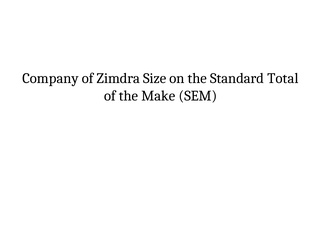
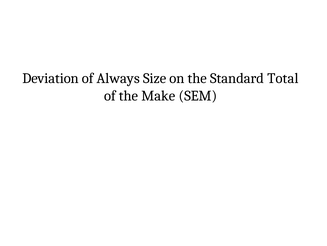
Company: Company -> Deviation (51, 78)
Zimdra: Zimdra -> Always (118, 78)
